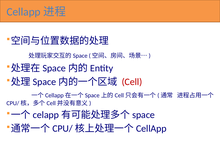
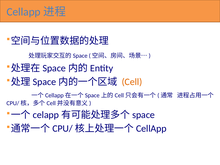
Cell colour: red -> orange (132, 82)
